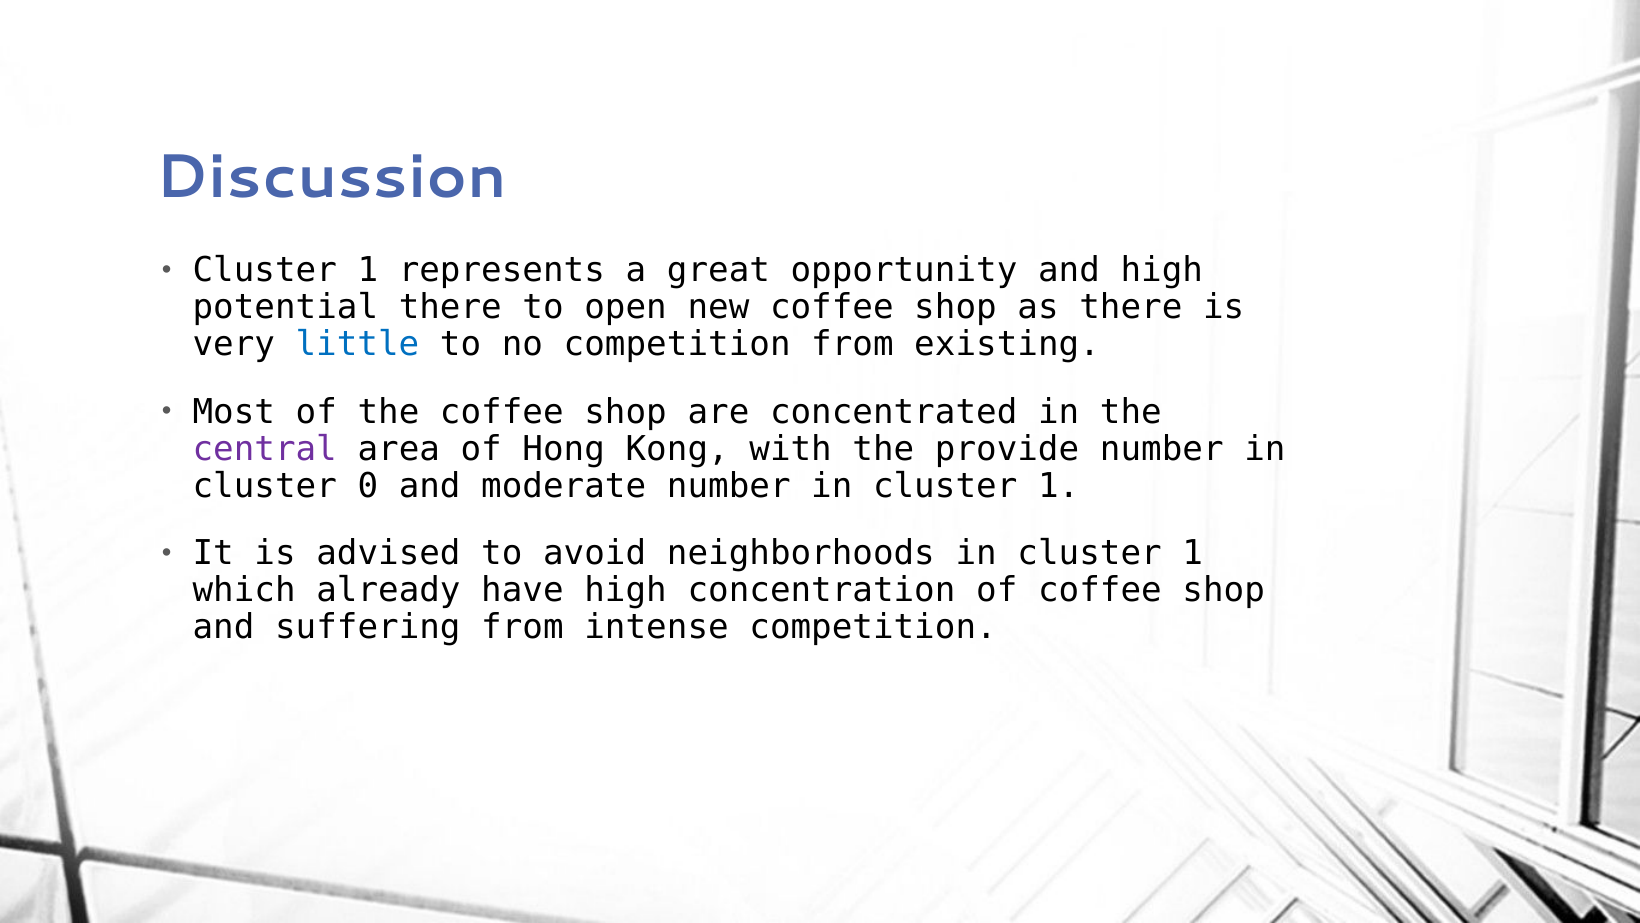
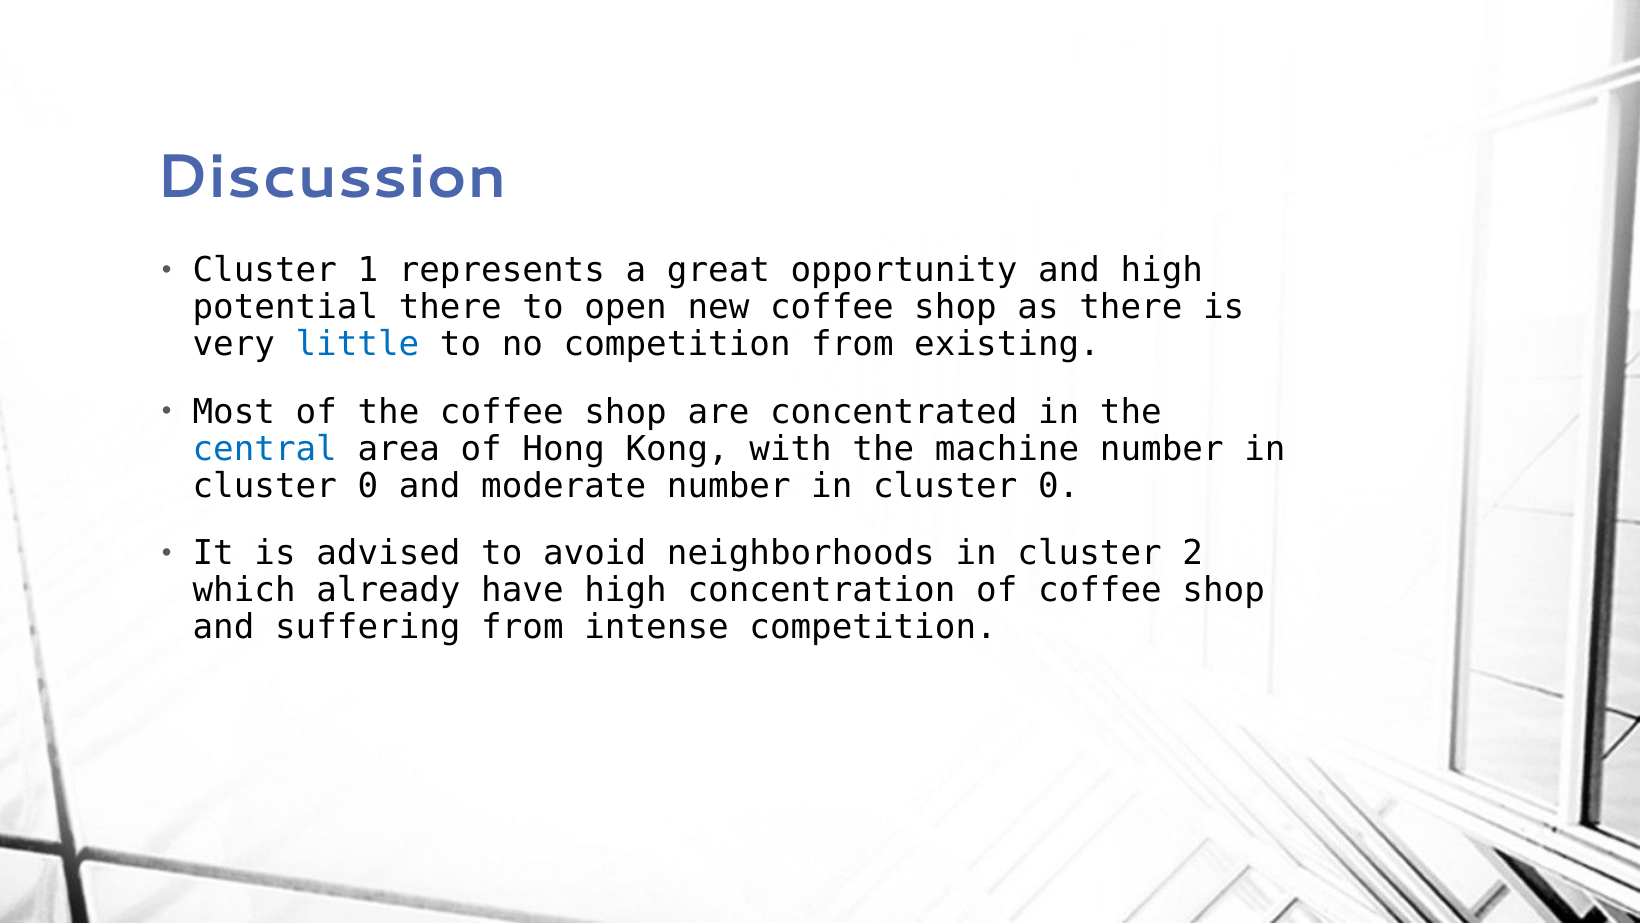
central colour: purple -> blue (265, 449)
provide: provide -> machine (1007, 449)
1: 1 -> 0 (1059, 486)
neighborhoods in cluster 1: 1 -> 2 (1193, 553)
